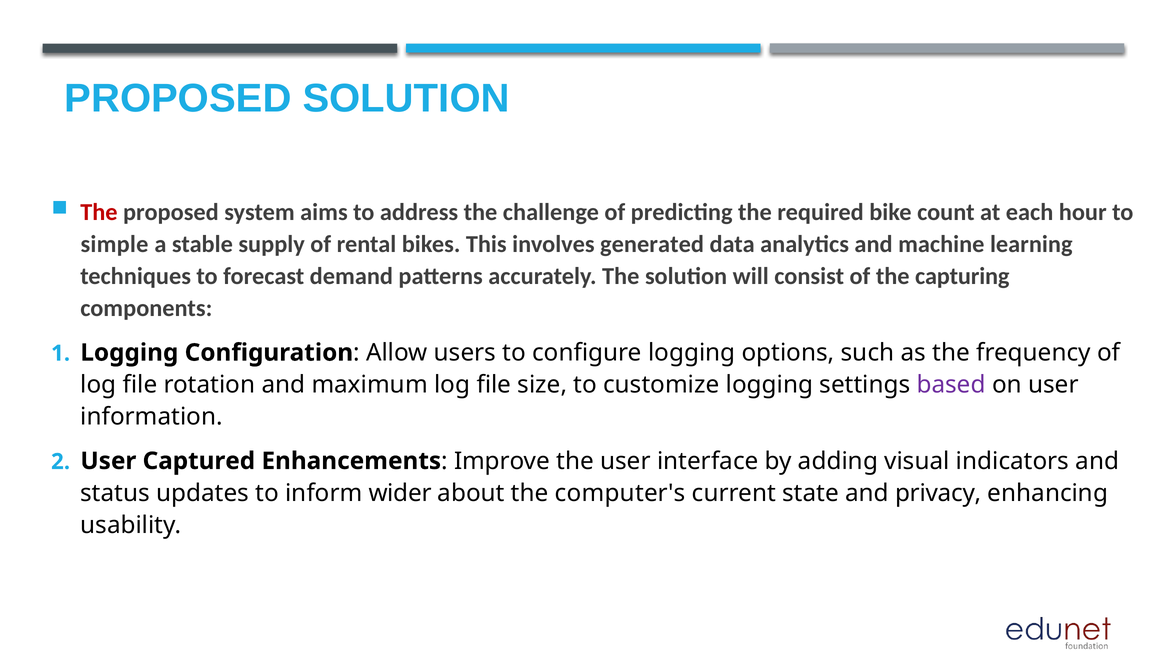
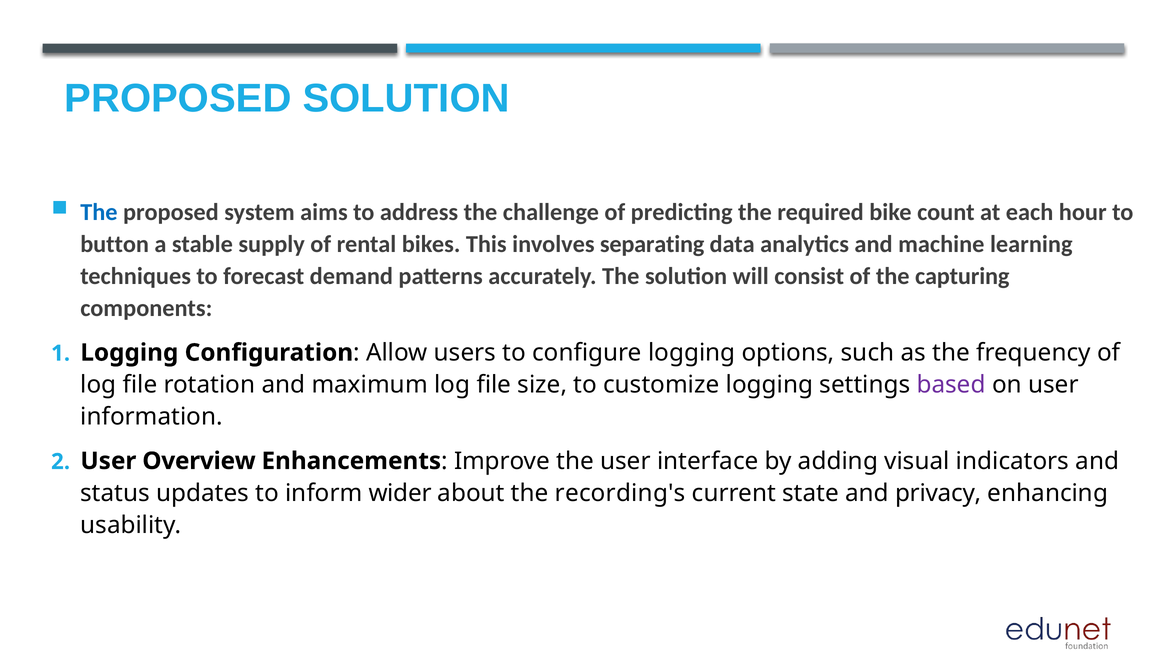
The colour: red -> blue (99, 212)
simple: simple -> button (115, 244)
generated: generated -> separating (652, 244)
Captured: Captured -> Overview (199, 461)
computer's: computer's -> recording's (620, 493)
